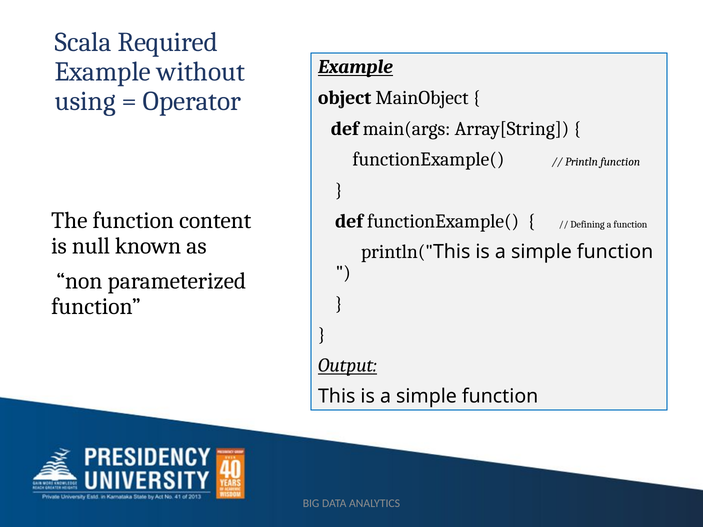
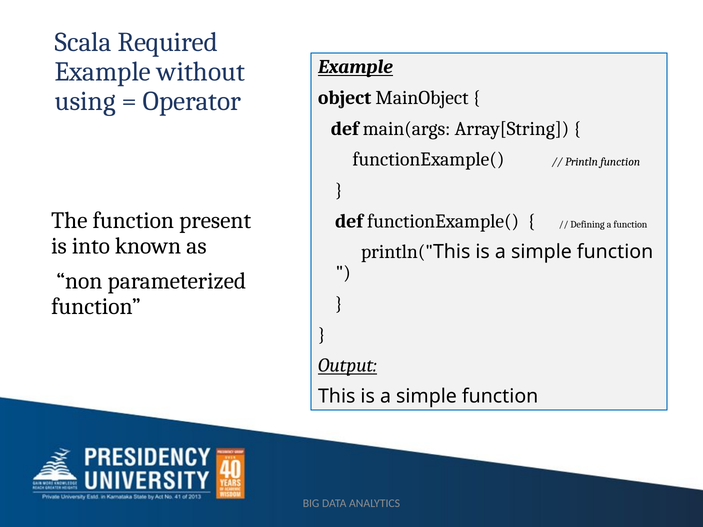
content: content -> present (215, 221)
null: null -> into (91, 246)
